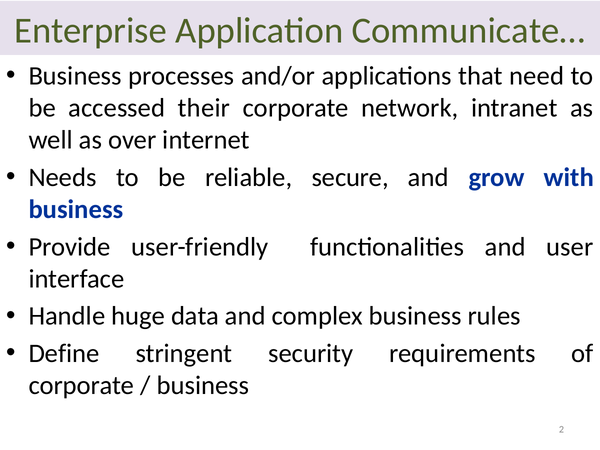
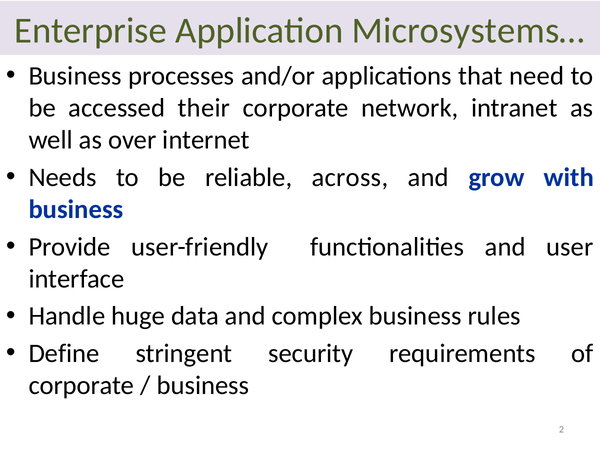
Communicate…: Communicate… -> Microsystems… (468, 30)
secure: secure -> across (350, 177)
